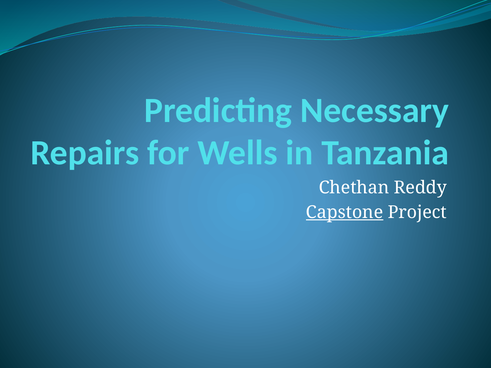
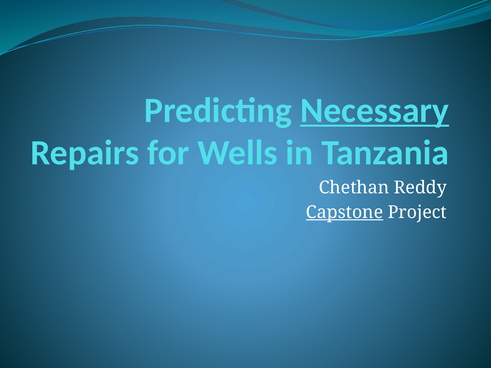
Necessary underline: none -> present (374, 110)
